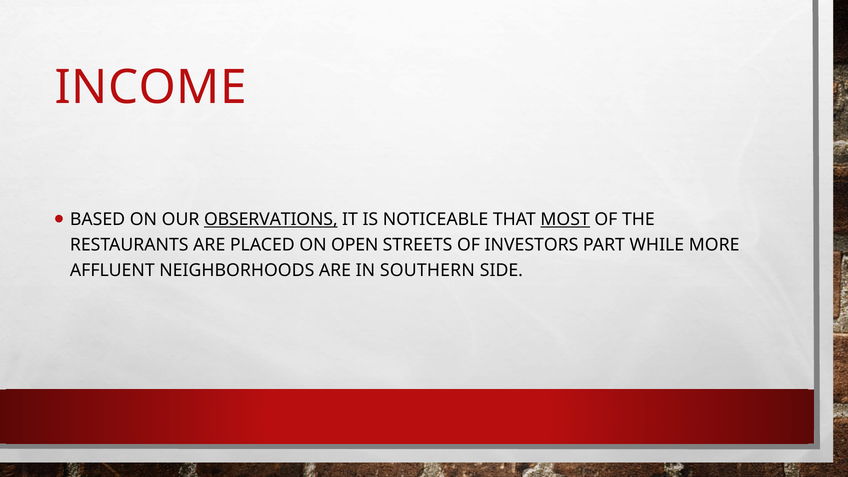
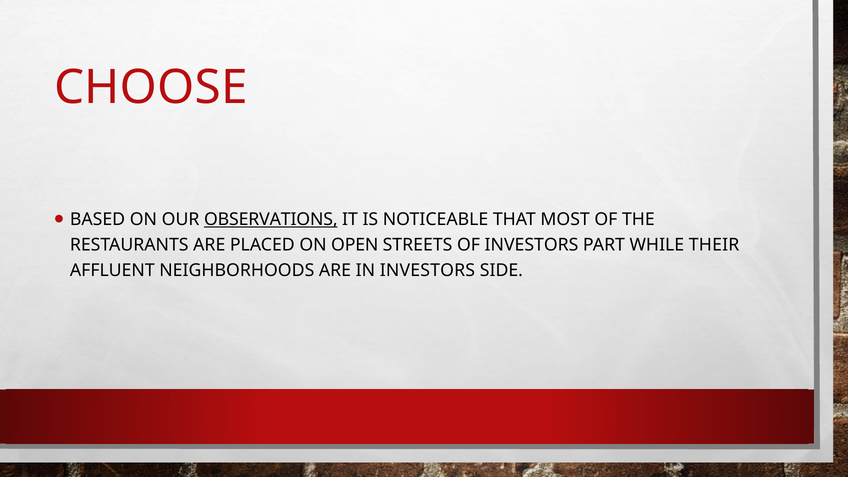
INCOME: INCOME -> CHOOSE (151, 87)
MOST underline: present -> none (565, 219)
MORE: MORE -> THEIR (714, 245)
IN SOUTHERN: SOUTHERN -> INVESTORS (427, 270)
